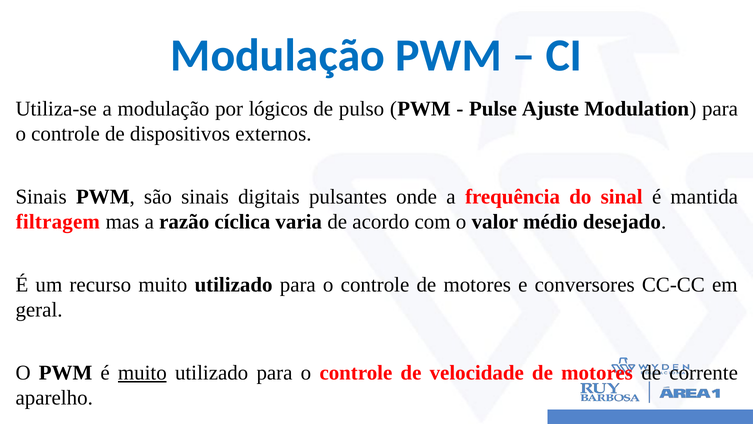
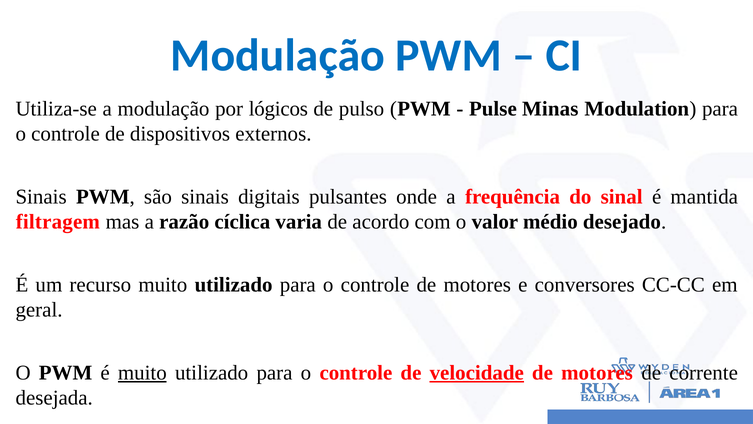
Ajuste: Ajuste -> Minas (550, 109)
velocidade underline: none -> present (477, 372)
aparelho: aparelho -> desejada (54, 397)
